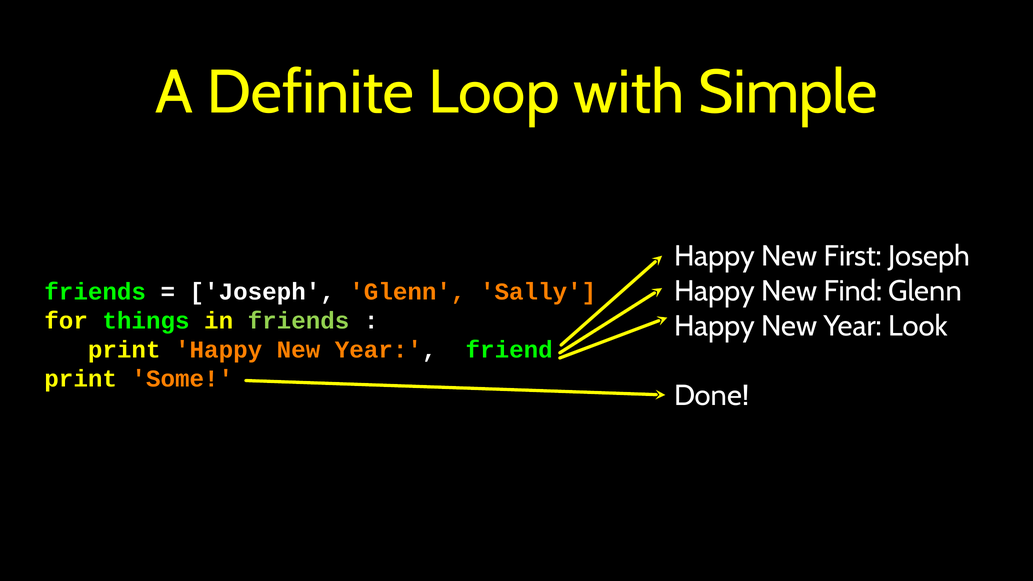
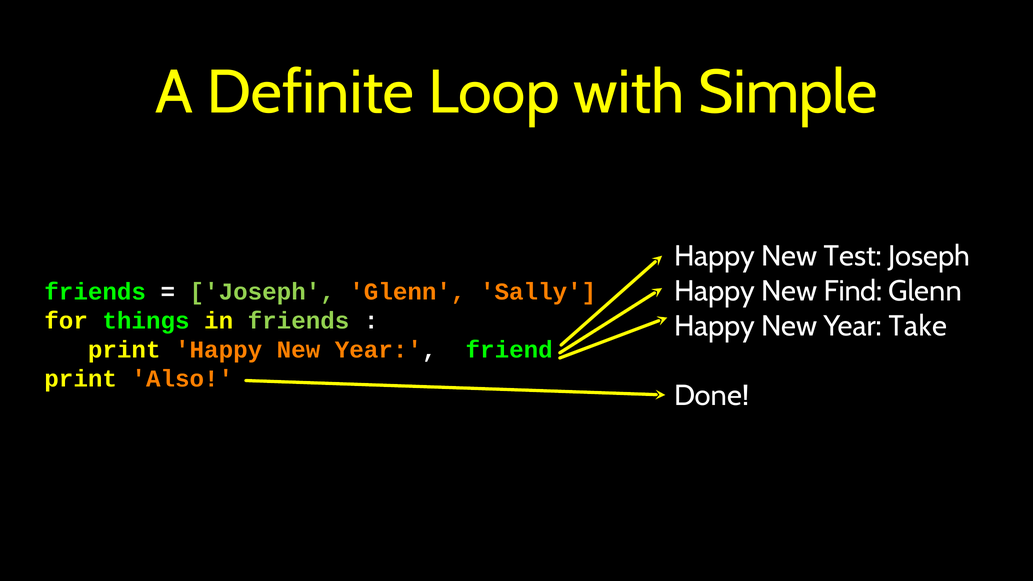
First: First -> Test (853, 256)
Joseph colour: white -> light green (262, 292)
Look: Look -> Take (918, 326)
Some: Some -> Also (182, 379)
